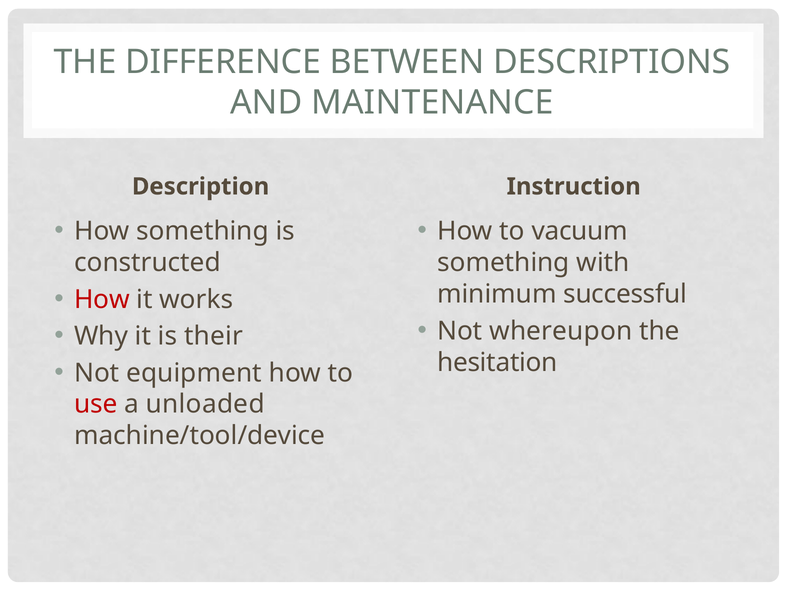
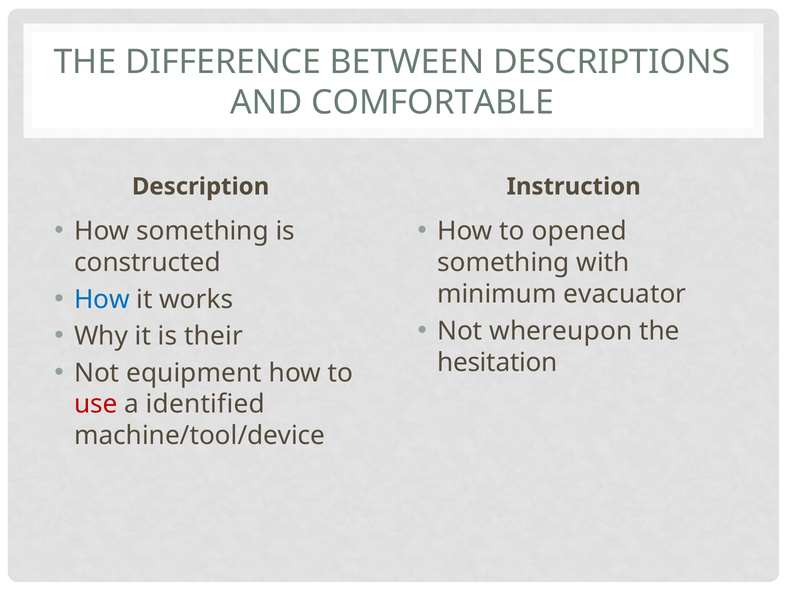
MAINTENANCE: MAINTENANCE -> COMFORTABLE (433, 103)
vacuum: vacuum -> opened (579, 231)
How colour: red -> blue (102, 300)
successful: successful -> evacuator (625, 294)
unloaded: unloaded -> identified (205, 404)
